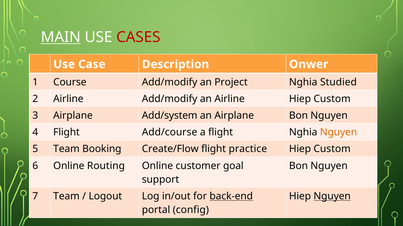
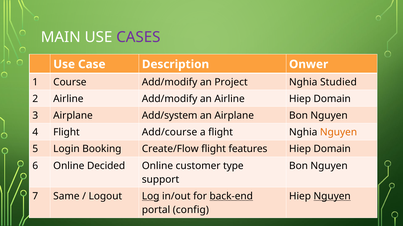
MAIN underline: present -> none (61, 37)
CASES colour: red -> purple (138, 37)
Airline Hiep Custom: Custom -> Domain (332, 99)
5 Team: Team -> Login (66, 149)
practice: practice -> features (248, 149)
Custom: Custom -> Domain (332, 149)
Routing: Routing -> Decided (106, 166)
goal: goal -> type (233, 166)
7 Team: Team -> Same (66, 197)
Log underline: none -> present (151, 197)
